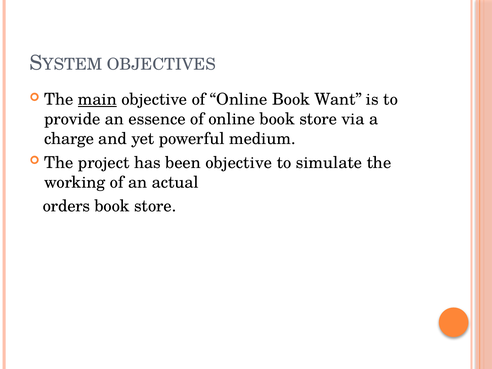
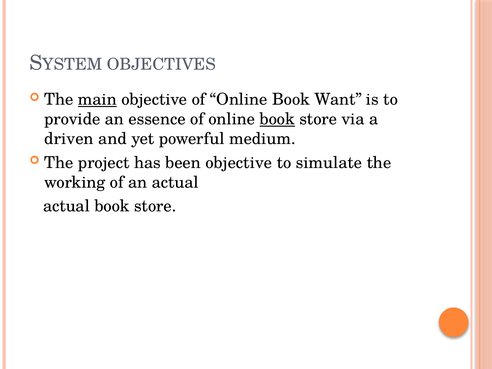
book underline: none -> present (277, 119)
charge: charge -> driven (69, 139)
orders: orders -> actual (66, 206)
